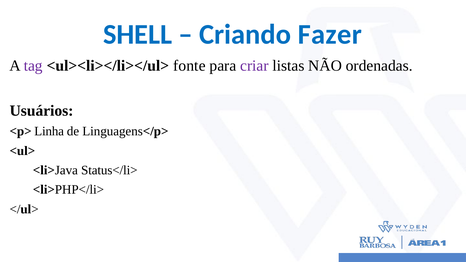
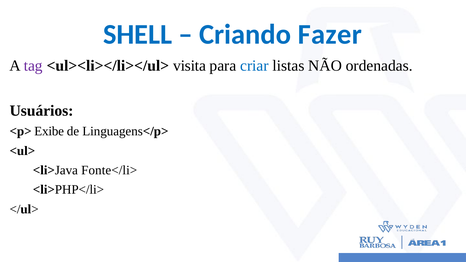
fonte: fonte -> visita (190, 66)
criar colour: purple -> blue (254, 66)
Linha: Linha -> Exibe (49, 131)
Status</li>: Status</li> -> Fonte</li> (109, 170)
